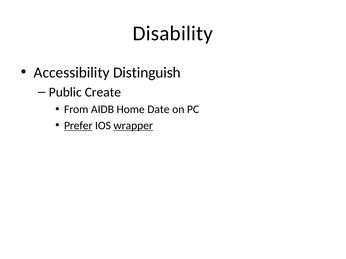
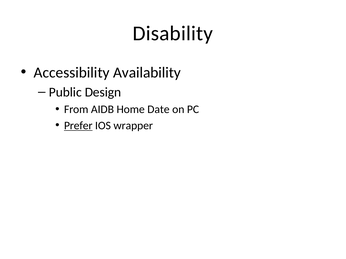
Distinguish: Distinguish -> Availability (147, 73)
Create: Create -> Design (103, 92)
wrapper underline: present -> none (133, 126)
